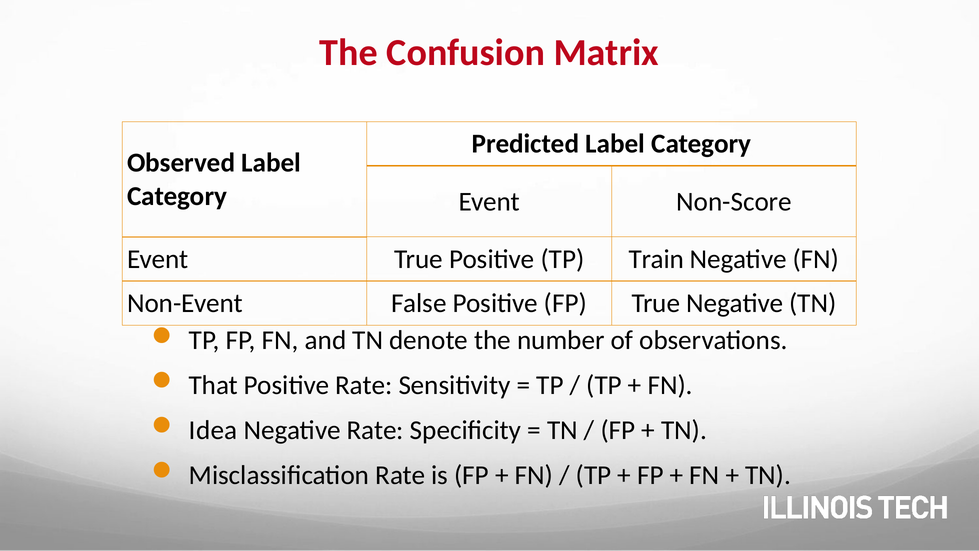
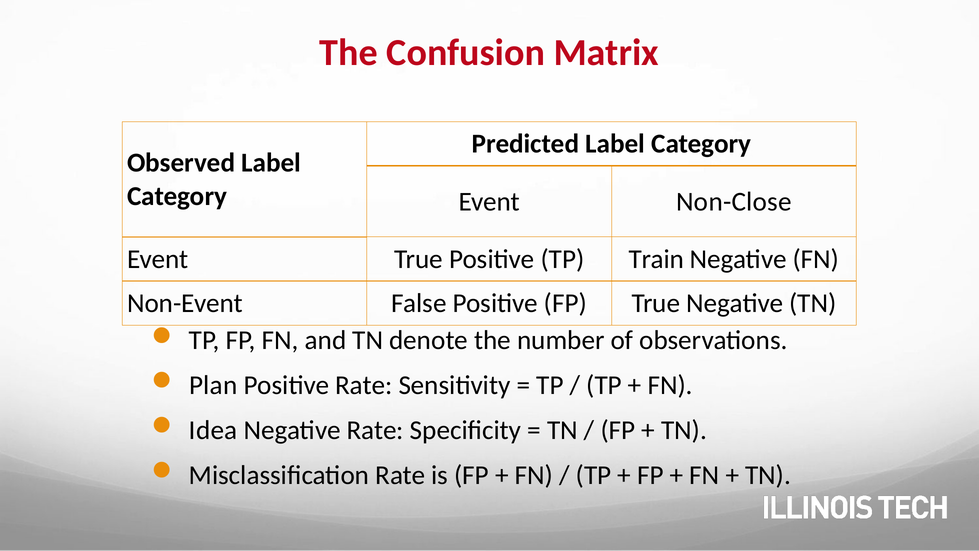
Non-Score: Non-Score -> Non-Close (734, 201)
That: That -> Plan (213, 385)
